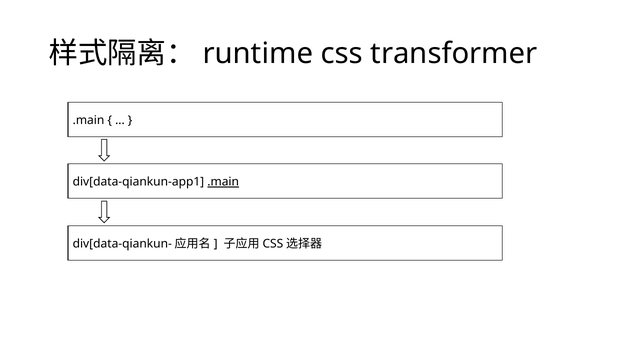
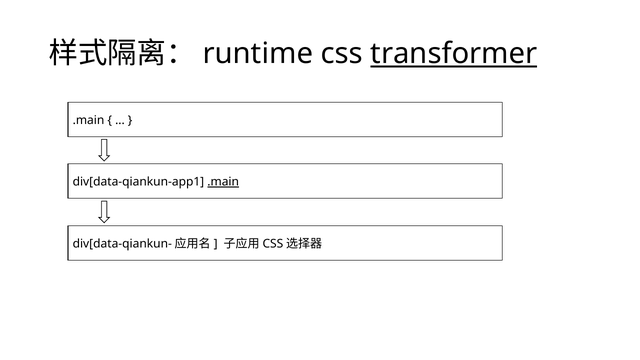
transformer underline: none -> present (454, 54)
